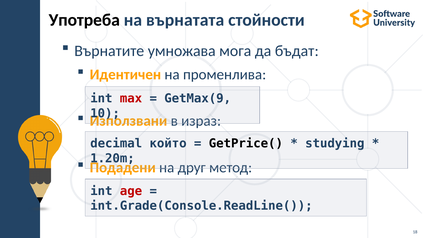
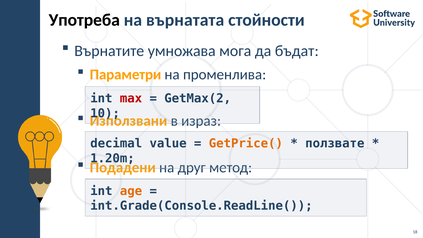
Идентичен: Идентичен -> Параметри (125, 74)
GetMax(9: GetMax(9 -> GetMax(2 (198, 98)
който: който -> value (168, 143)
GetPrice( colour: black -> orange (246, 143)
studying: studying -> ползвате (335, 143)
age colour: red -> orange (131, 191)
